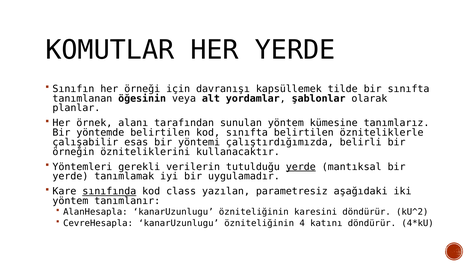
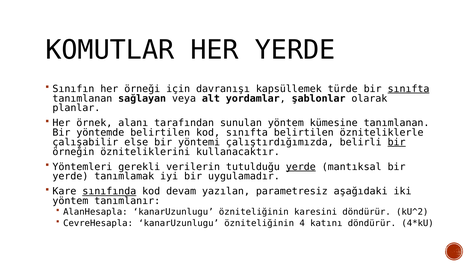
tilde: tilde -> türde (343, 89)
sınıfta underline: none -> present (409, 89)
öğesinin: öğesinin -> sağlayan (142, 99)
kümesine tanımlarız: tanımlarız -> tanımlanan (397, 123)
esas: esas -> else (136, 143)
bir underline: none -> present (397, 143)
class: class -> devam (181, 192)
